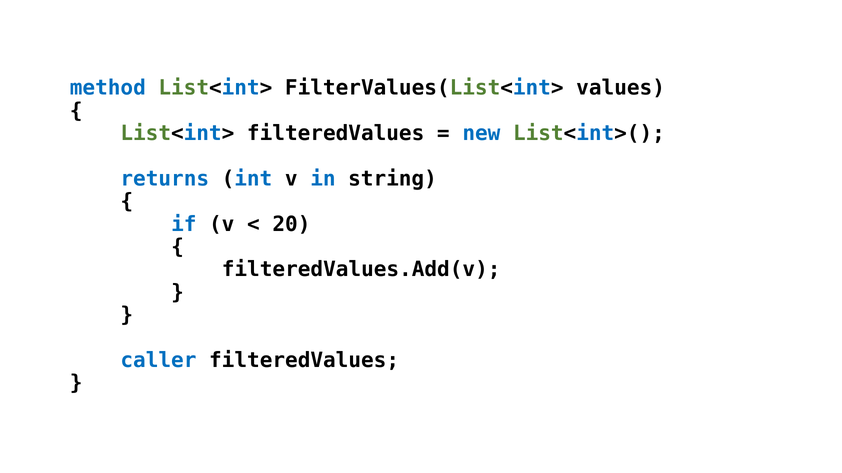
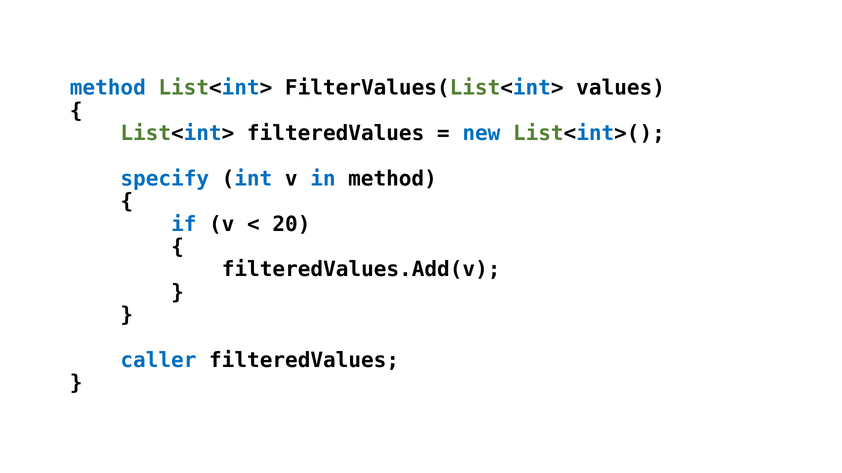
returns: returns -> specify (165, 179)
in string: string -> method (393, 179)
